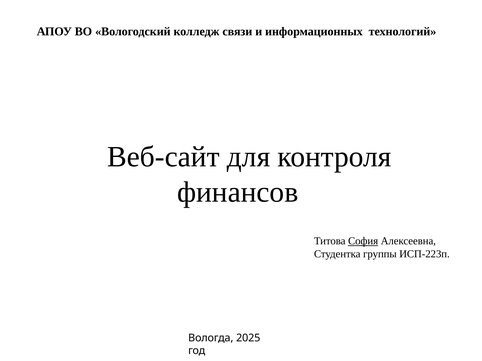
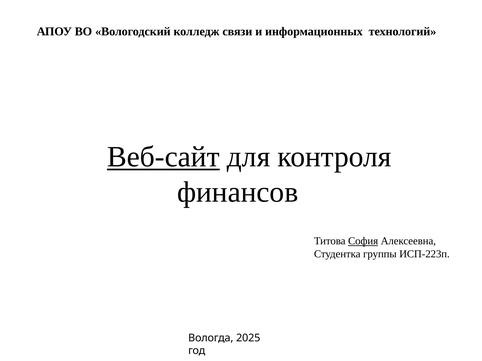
Веб-сайт underline: none -> present (163, 157)
